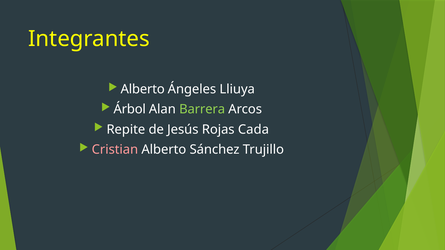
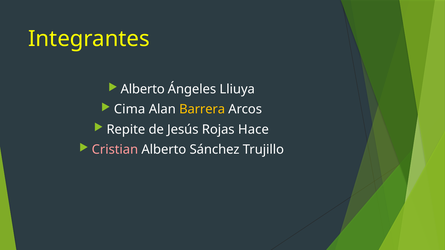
Árbol: Árbol -> Cima (130, 109)
Barrera colour: light green -> yellow (202, 109)
Cada: Cada -> Hace (253, 130)
